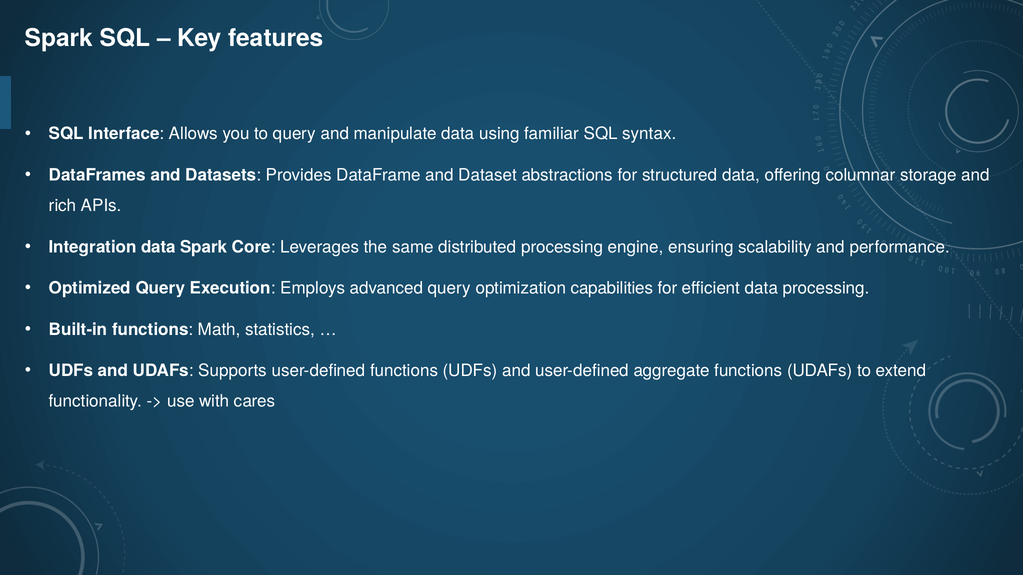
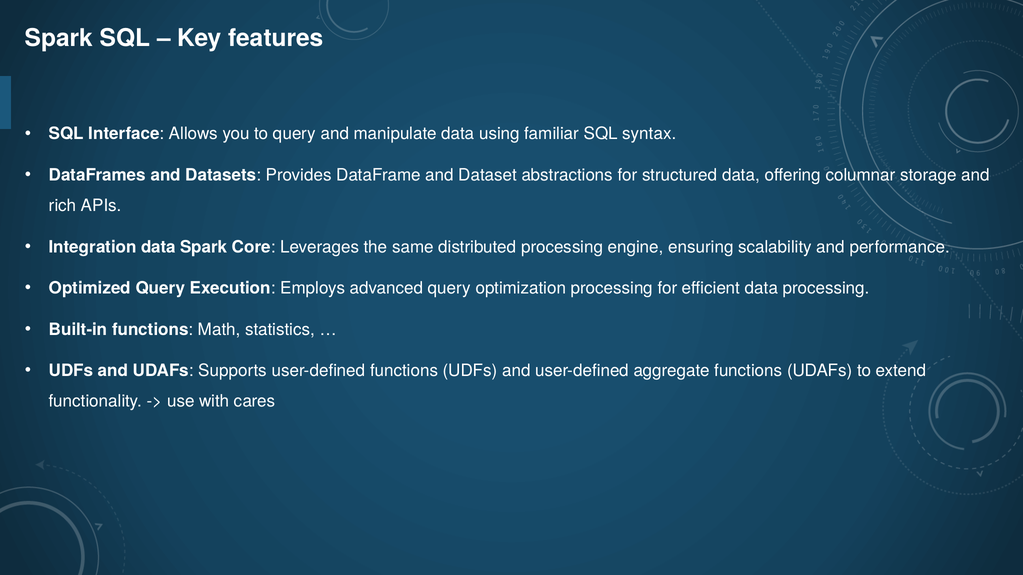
optimization capabilities: capabilities -> processing (612, 288)
